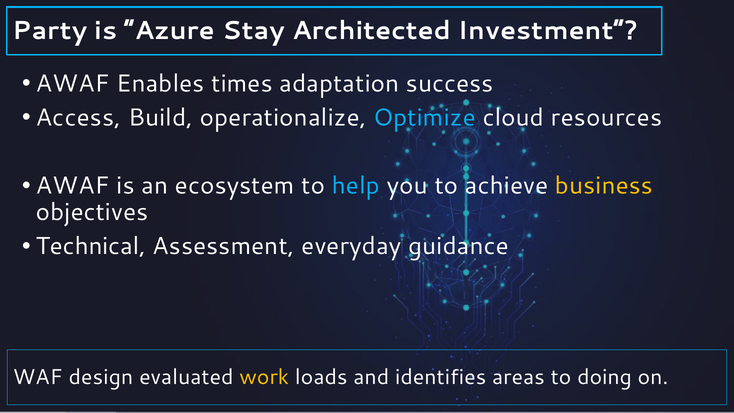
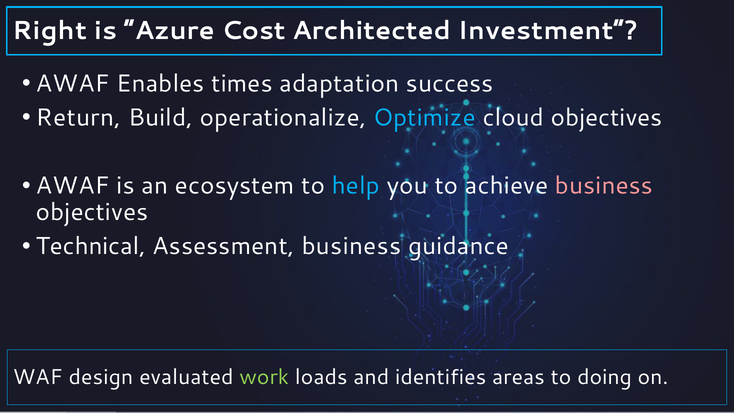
Party: Party -> Right (50, 31)
Stay: Stay -> Cost (254, 31)
Access: Access -> Return (78, 118)
cloud resources: resources -> objectives (607, 118)
business colour: yellow -> pink (604, 186)
Assessment everyday: everyday -> business (351, 246)
work colour: yellow -> light green (264, 377)
